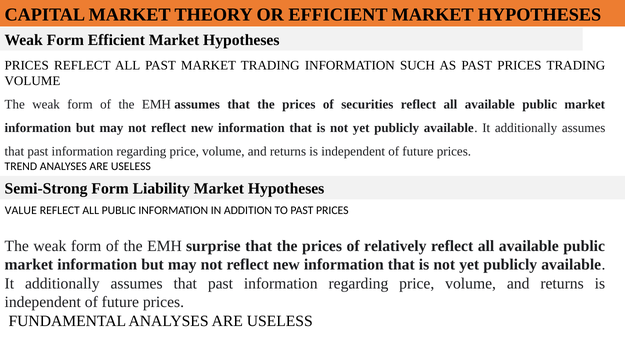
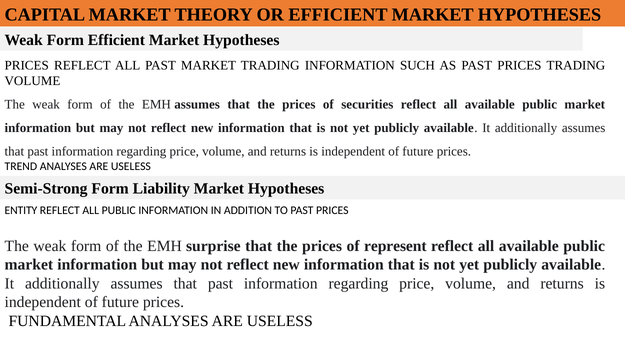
VALUE: VALUE -> ENTITY (21, 210)
relatively: relatively -> represent (395, 246)
